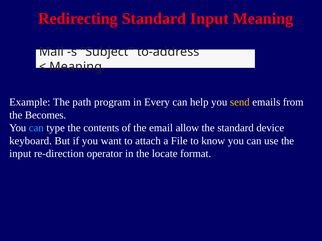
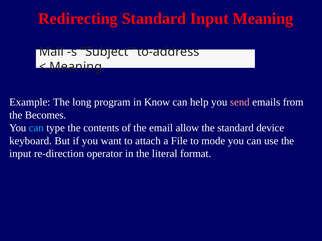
path: path -> long (82, 102)
Every: Every -> Know (157, 102)
send colour: yellow -> pink (240, 102)
know: know -> mode (213, 141)
locate: locate -> literal (165, 154)
